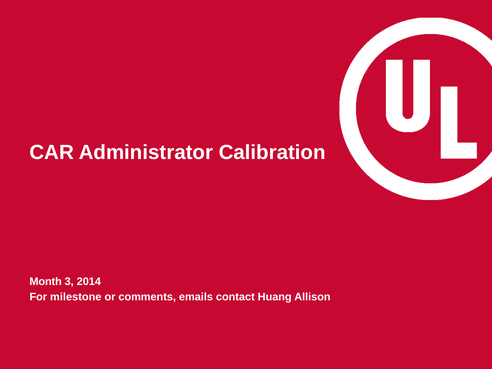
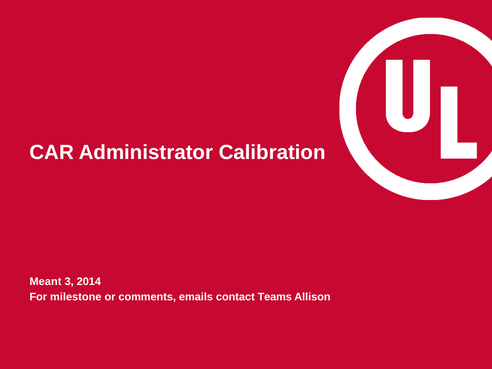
Month: Month -> Meant (46, 282)
Huang: Huang -> Teams (275, 297)
